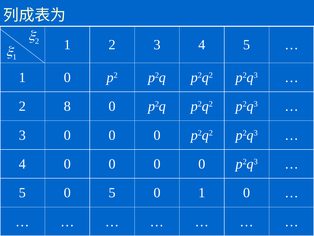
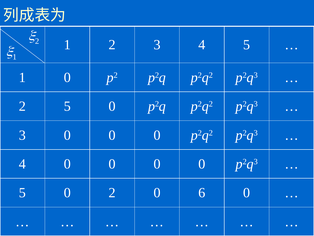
2 8: 8 -> 5 (67, 106)
0 5: 5 -> 2 (112, 192)
0 1: 1 -> 6 (202, 192)
